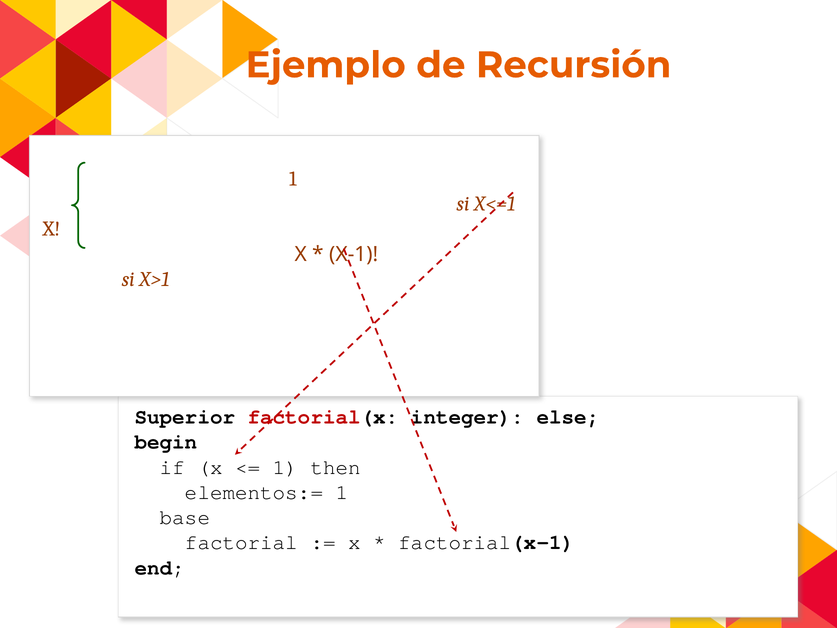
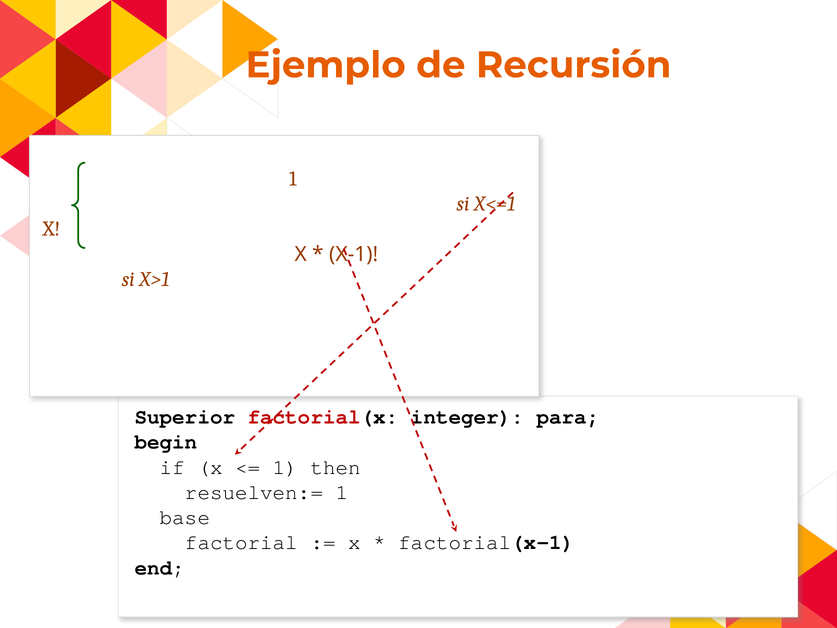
else: else -> para (568, 417)
elementos:=: elementos:= -> resuelven:= (254, 492)
